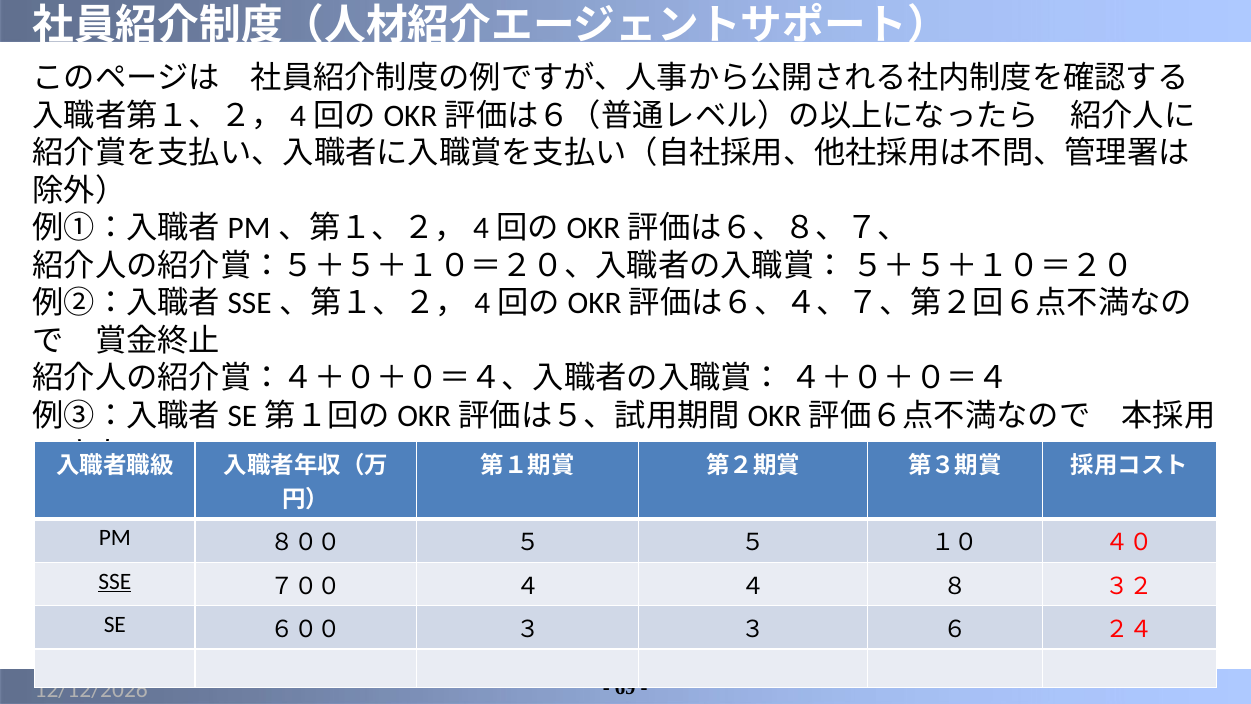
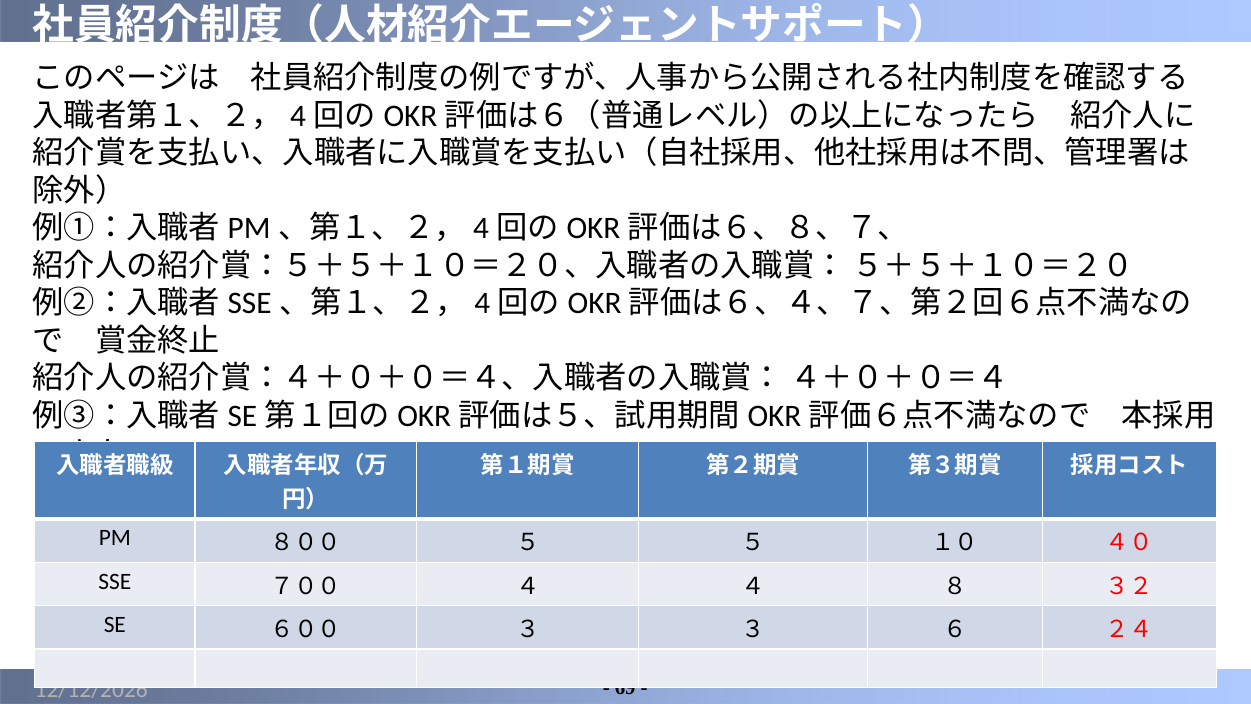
SSE underline: present -> none (115, 581)
